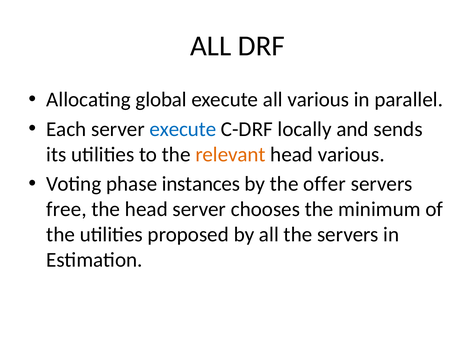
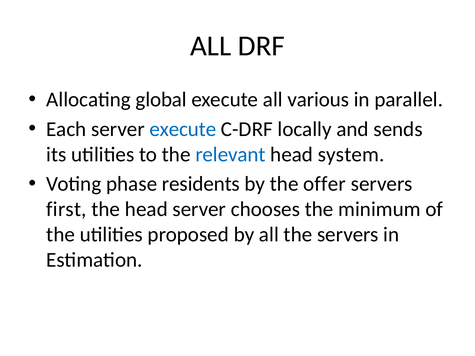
relevant colour: orange -> blue (230, 155)
head various: various -> system (351, 155)
instances: instances -> residents (201, 184)
free: free -> first (66, 209)
